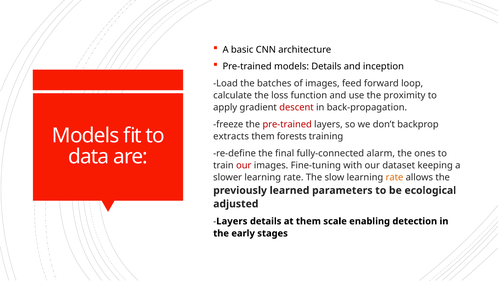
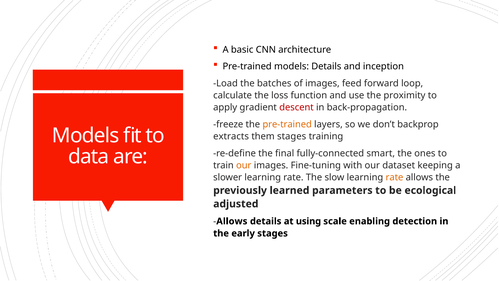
pre-trained colour: red -> orange (287, 124)
them forests: forests -> stages (292, 136)
alarm: alarm -> smart (381, 153)
our colour: red -> orange (244, 165)
Layers: Layers -> Allows (232, 221)
at them: them -> using (308, 221)
